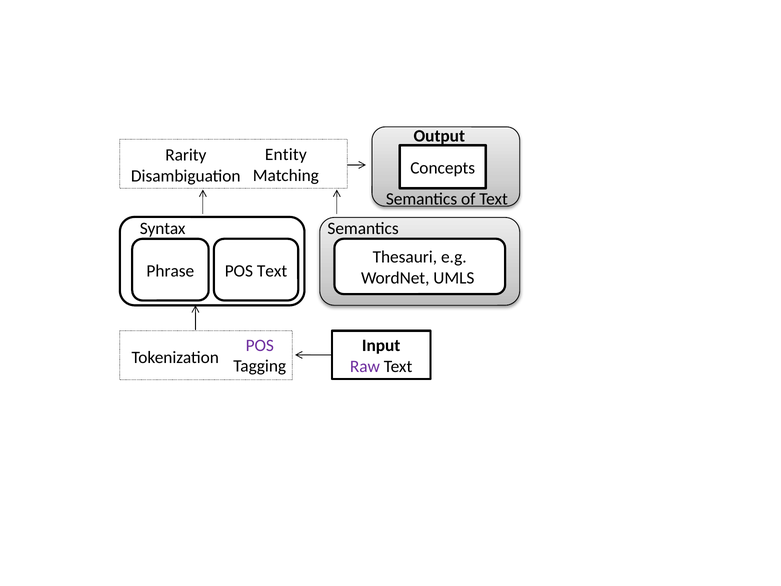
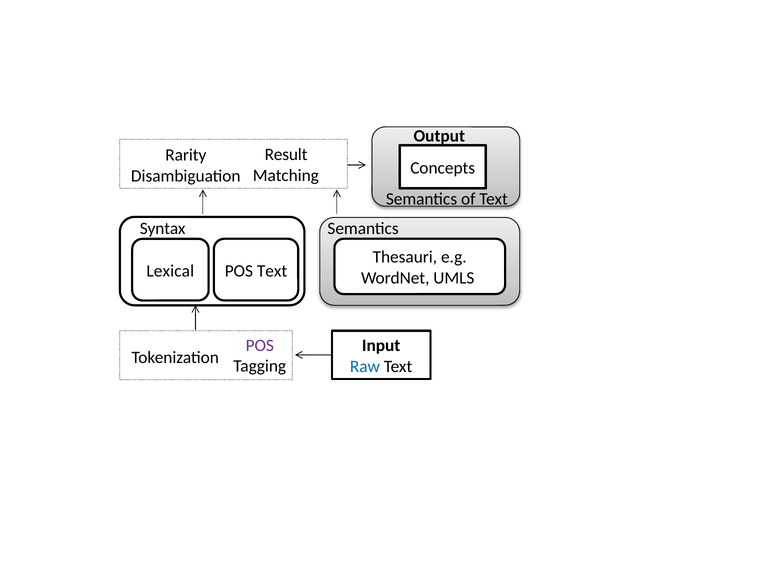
Entity: Entity -> Result (286, 155)
Phrase: Phrase -> Lexical (170, 271)
Raw colour: purple -> blue (365, 366)
